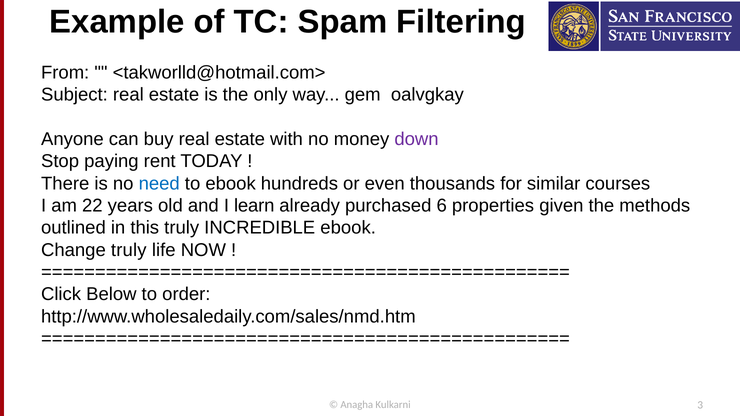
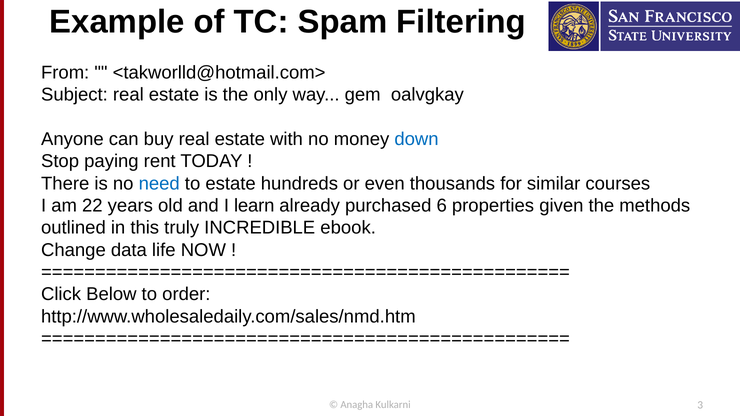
down colour: purple -> blue (417, 139)
to ebook: ebook -> estate (231, 184)
Change truly: truly -> data (129, 250)
